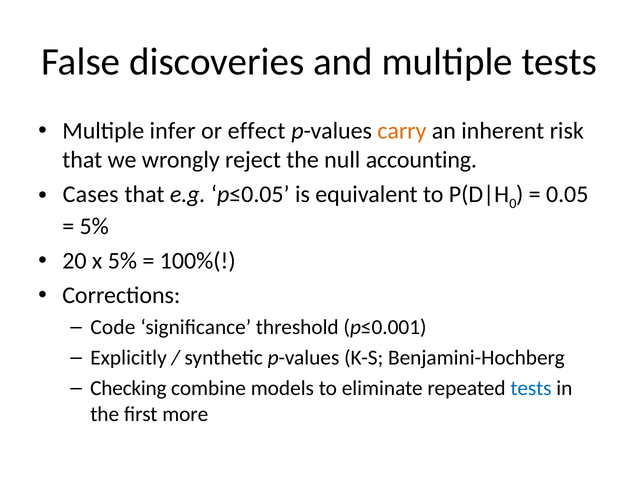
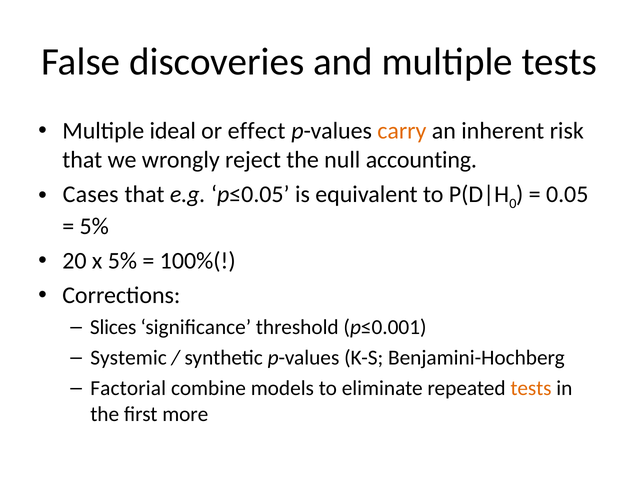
infer: infer -> ideal (173, 131)
Code: Code -> Slices (113, 328)
Explicitly: Explicitly -> Systemic (129, 358)
Checking: Checking -> Factorial (128, 389)
tests colour: blue -> orange (531, 389)
